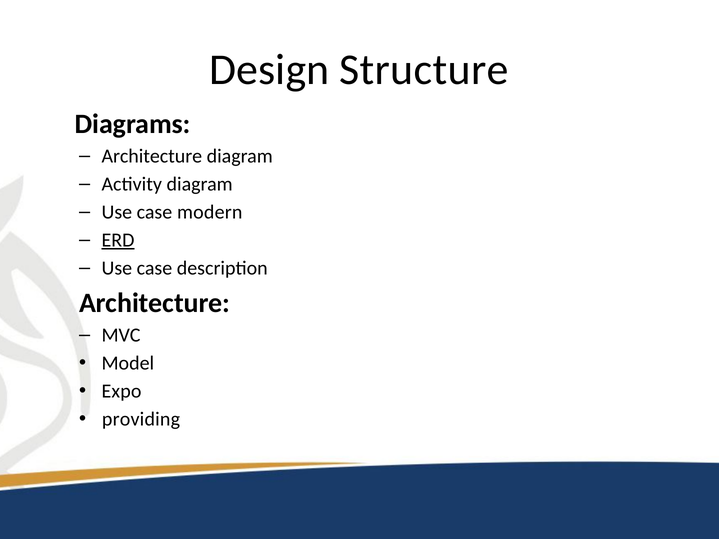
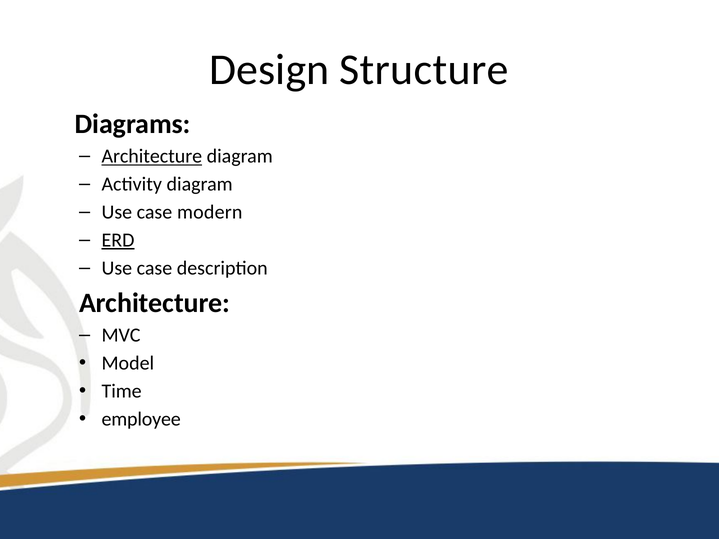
Architecture underline: none -> present (152, 156)
Expo: Expo -> Time (122, 391)
providing: providing -> employee (141, 419)
